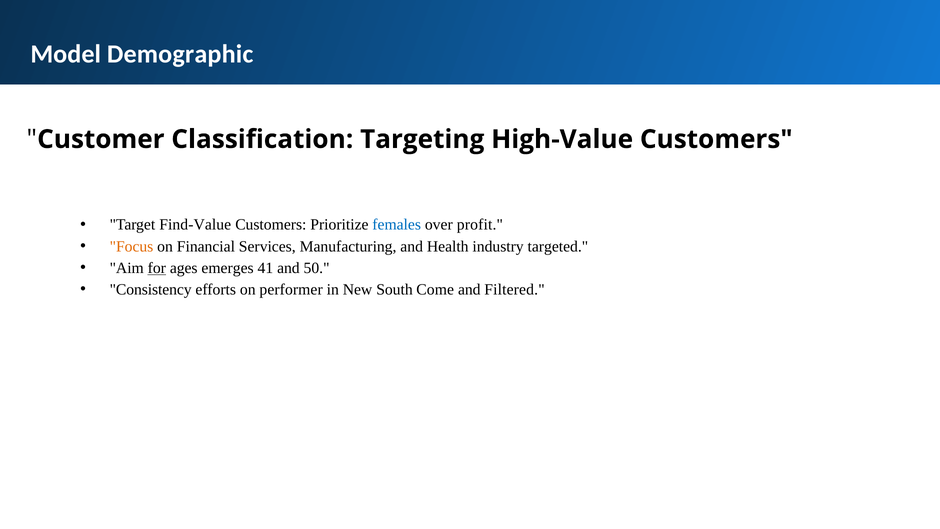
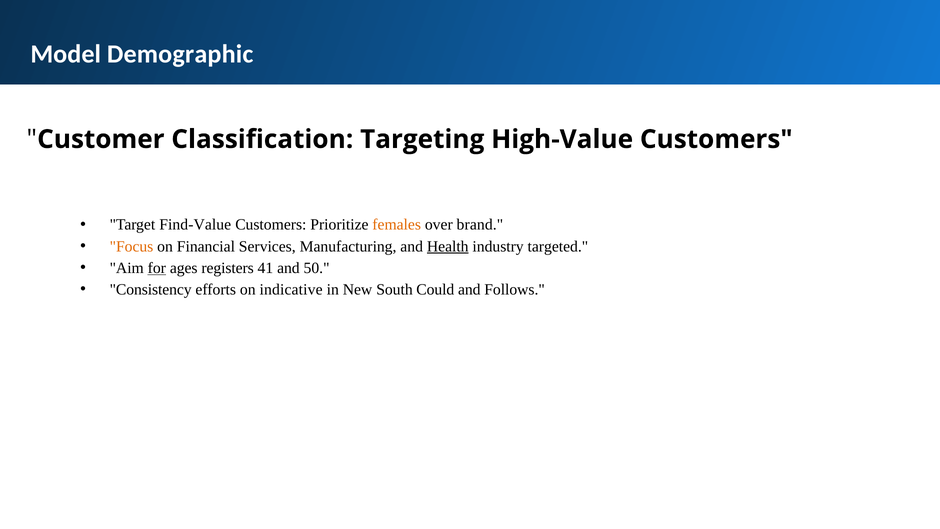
females colour: blue -> orange (397, 225)
profit: profit -> brand (480, 225)
Health underline: none -> present (448, 246)
emerges: emerges -> registers (228, 268)
performer: performer -> indicative (291, 289)
Come: Come -> Could (435, 289)
Filtered: Filtered -> Follows (515, 289)
